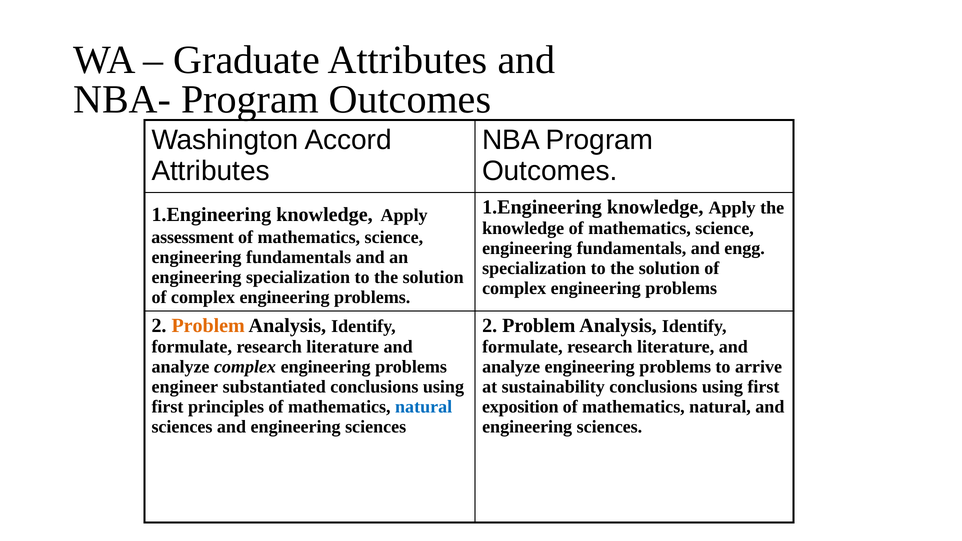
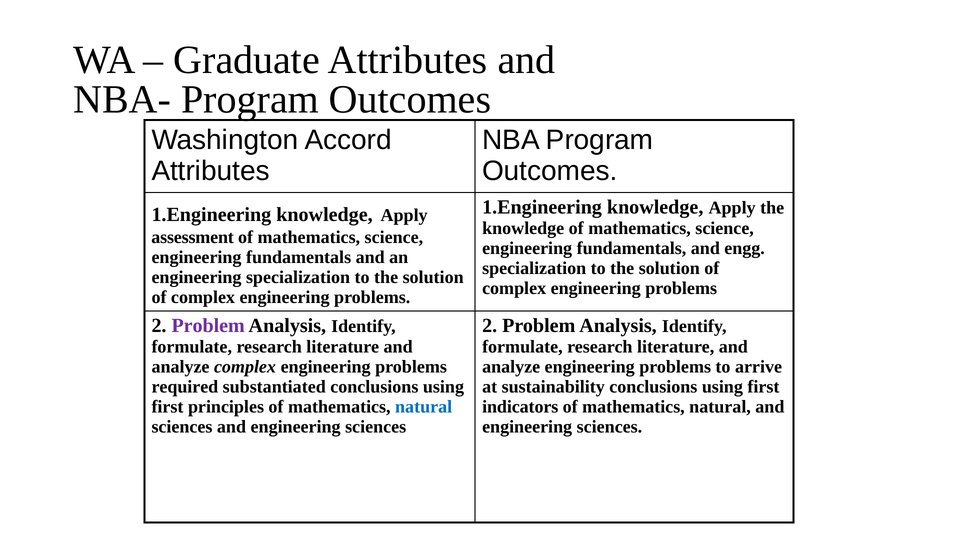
Problem colour: orange -> purple (208, 326)
engineer: engineer -> required (185, 387)
exposition: exposition -> indicators (520, 407)
